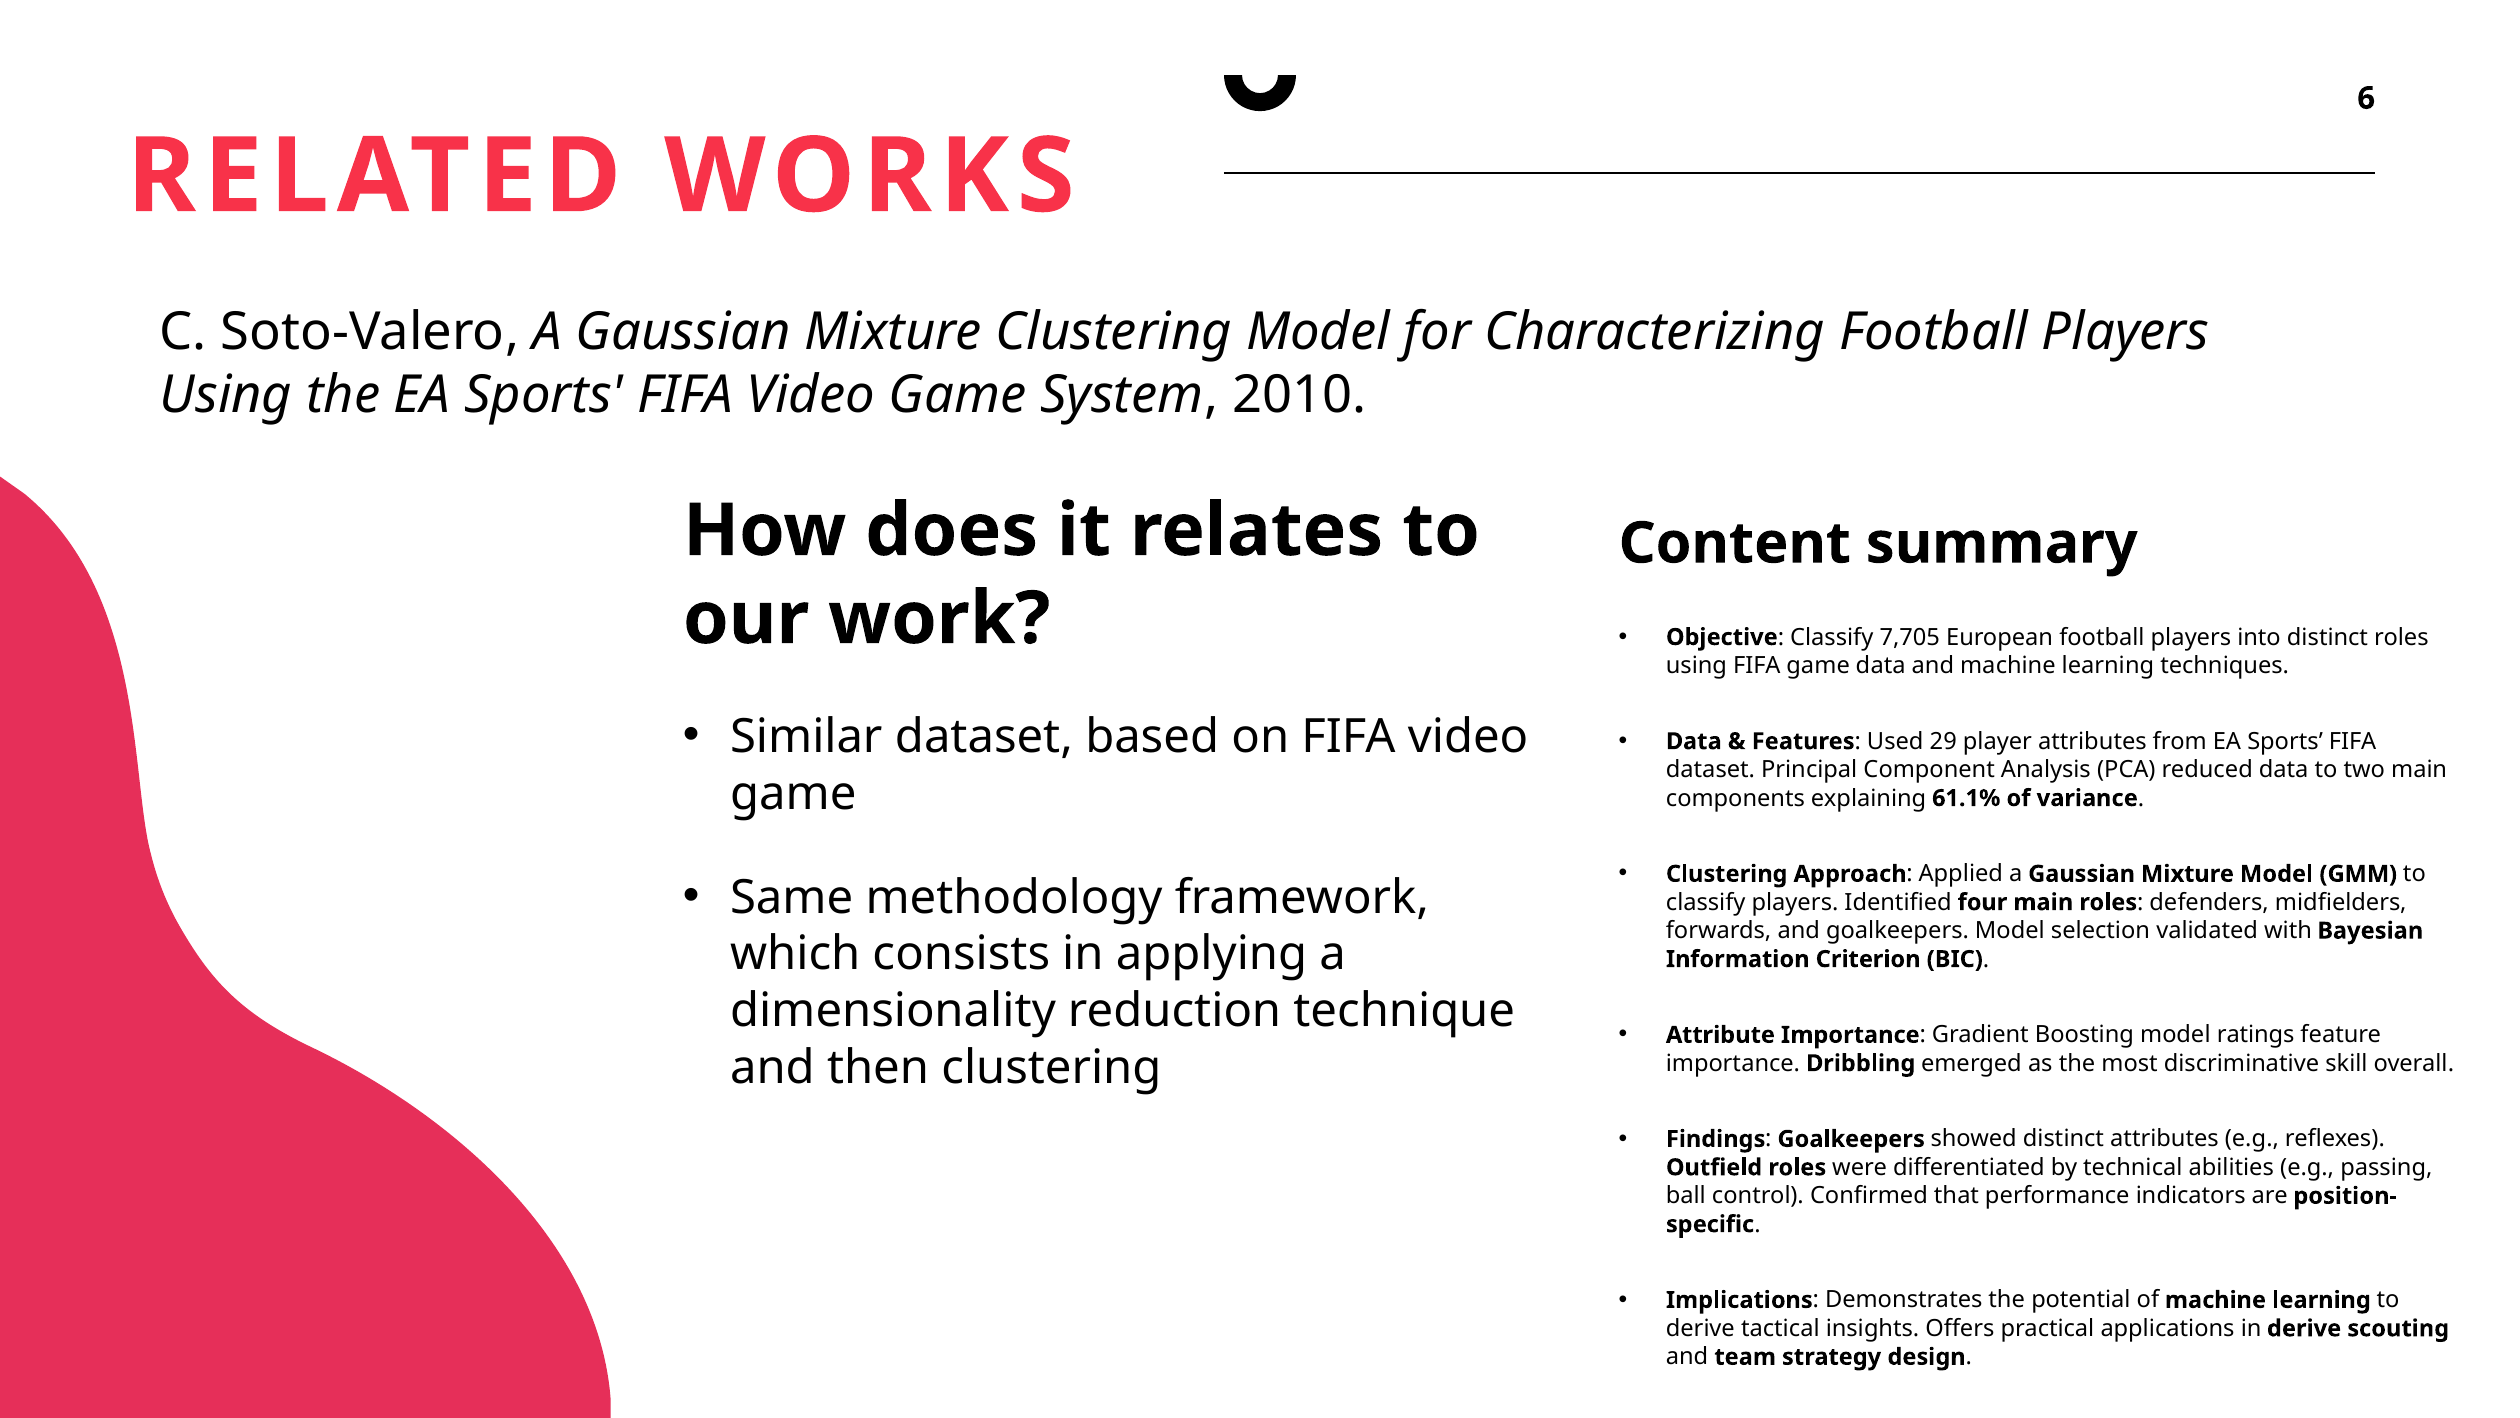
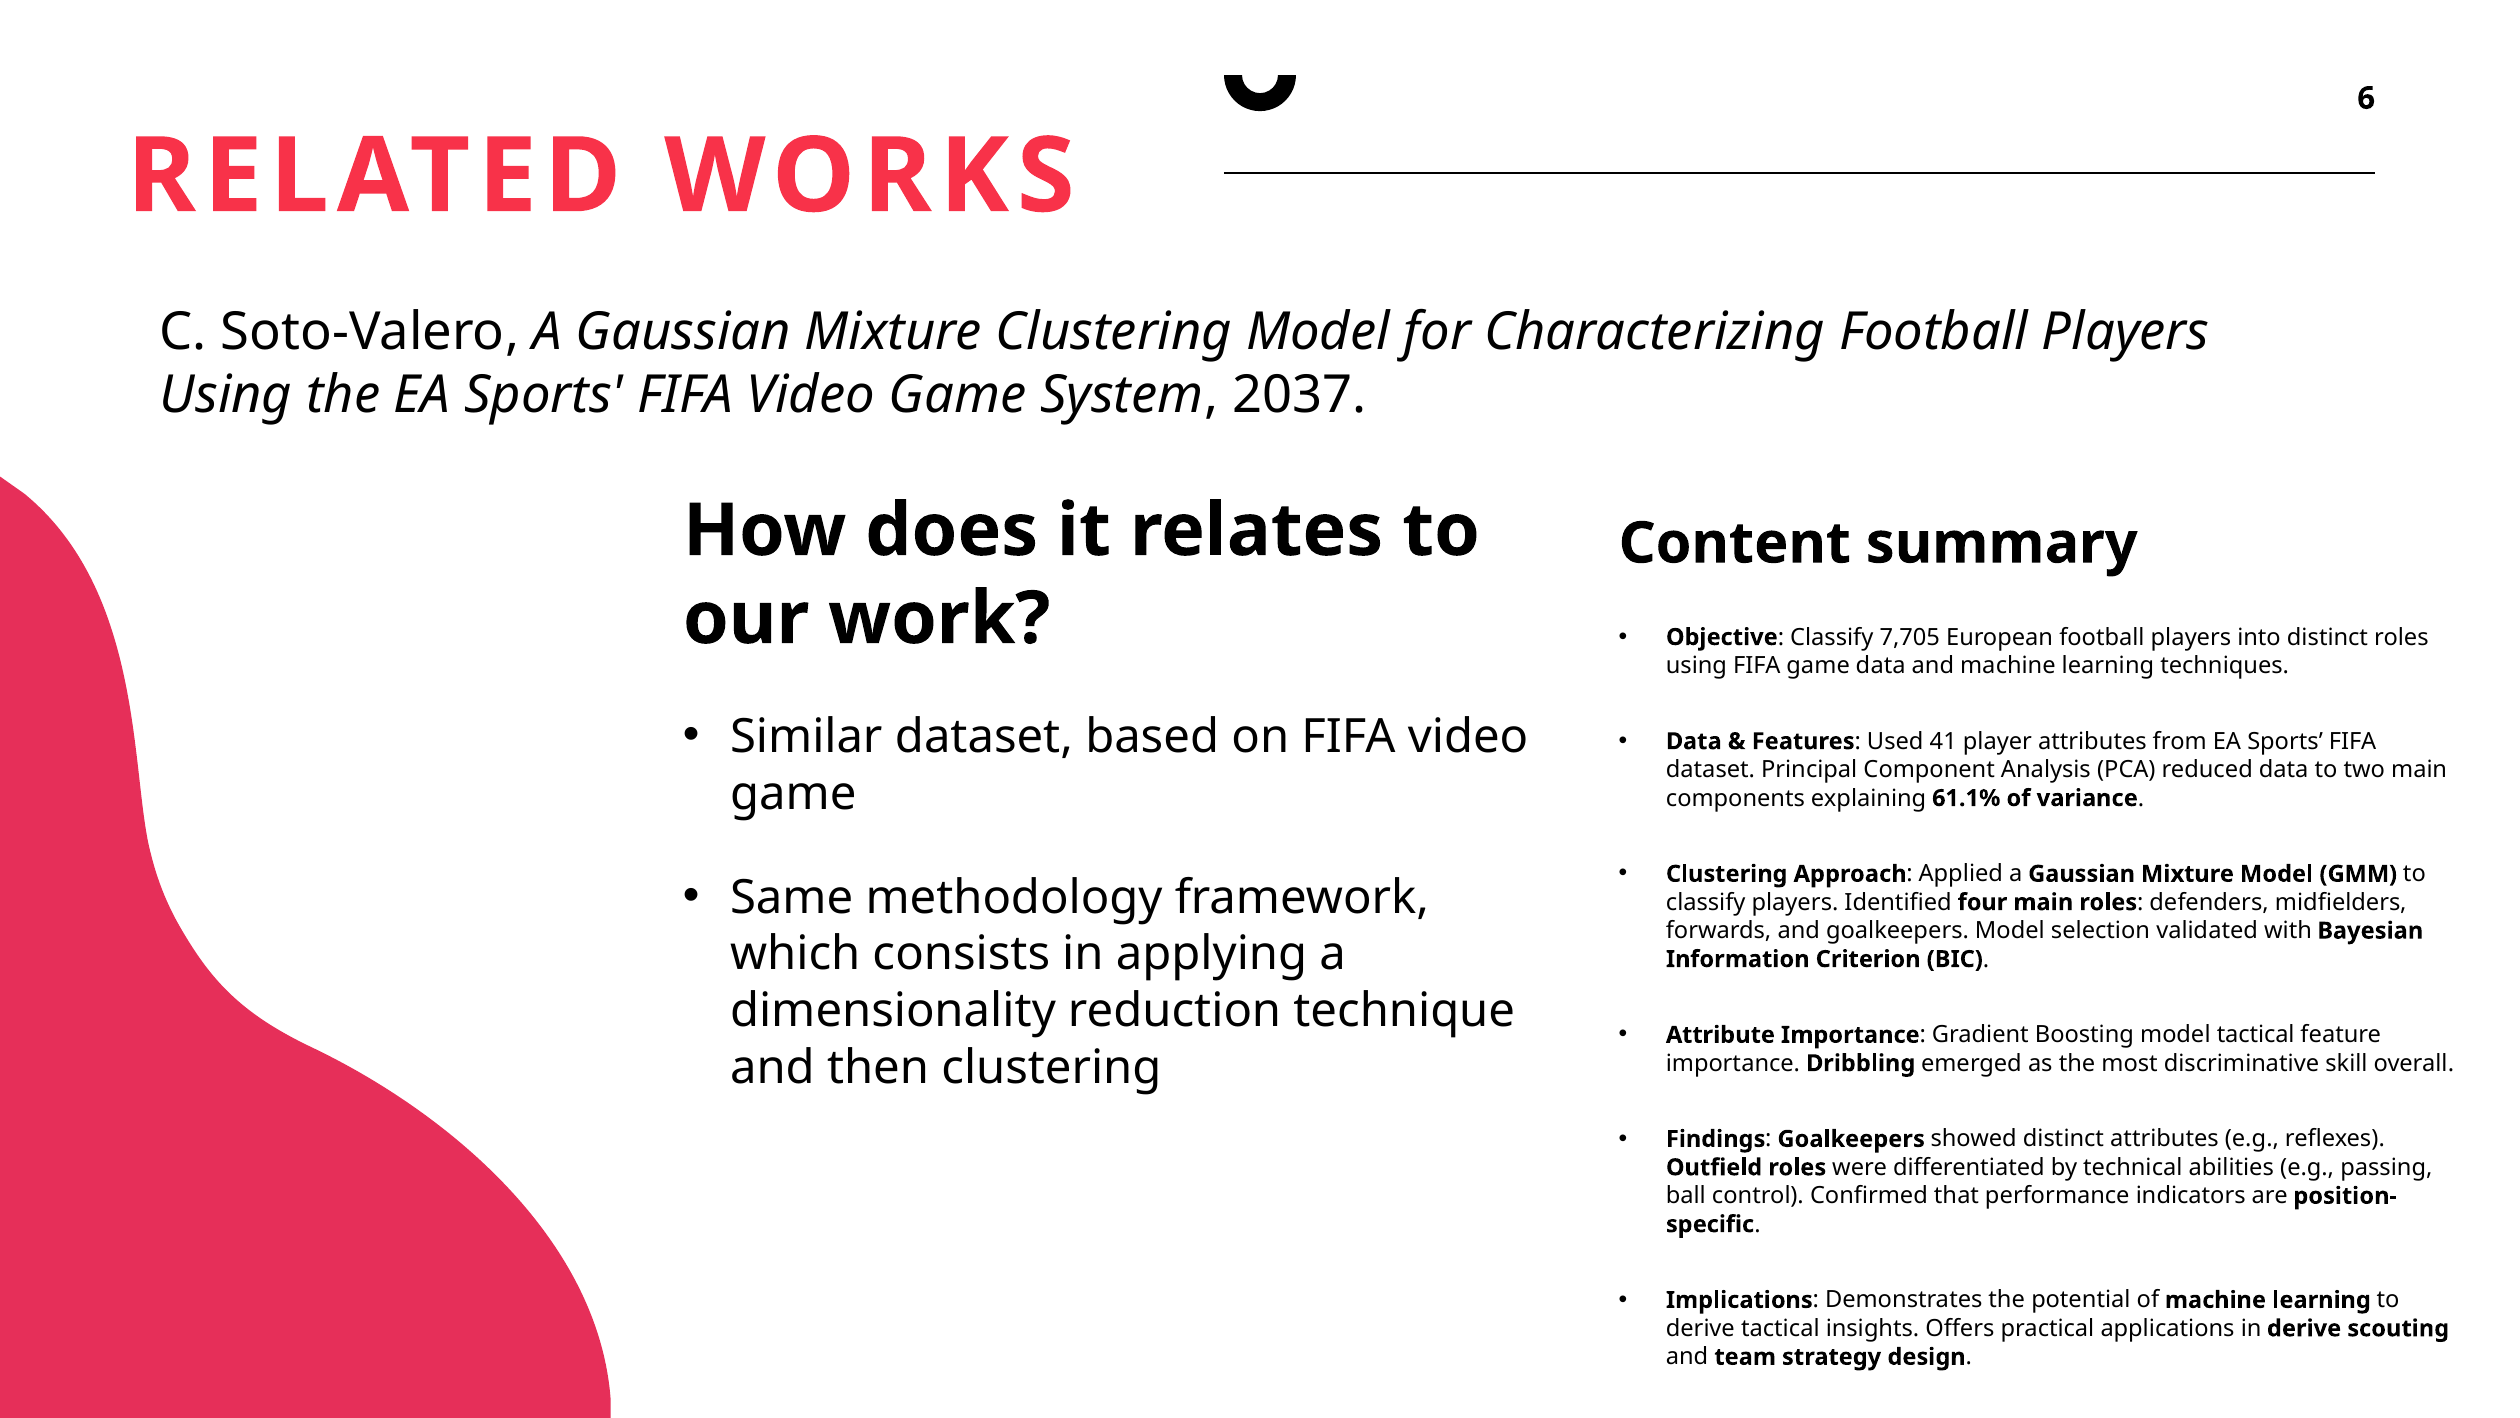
2010: 2010 -> 2037 (1299, 395)
29: 29 -> 41 (1943, 741)
model ratings: ratings -> tactical (2256, 1035)
